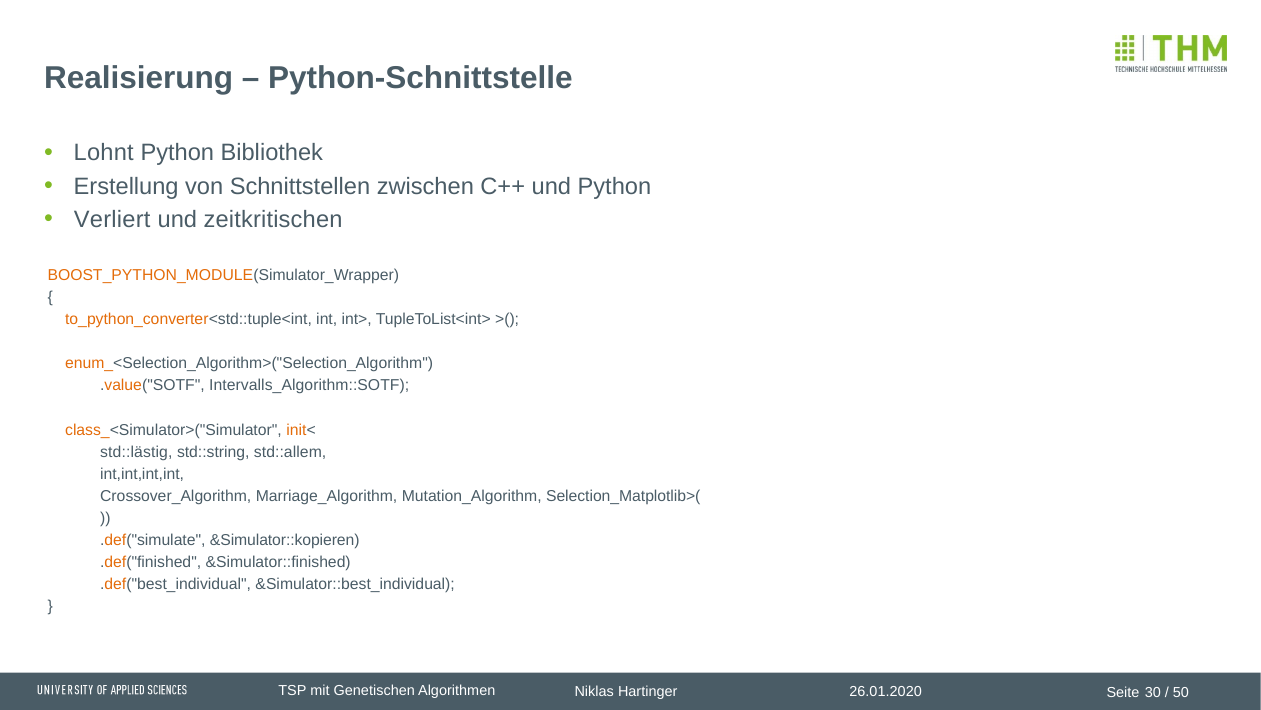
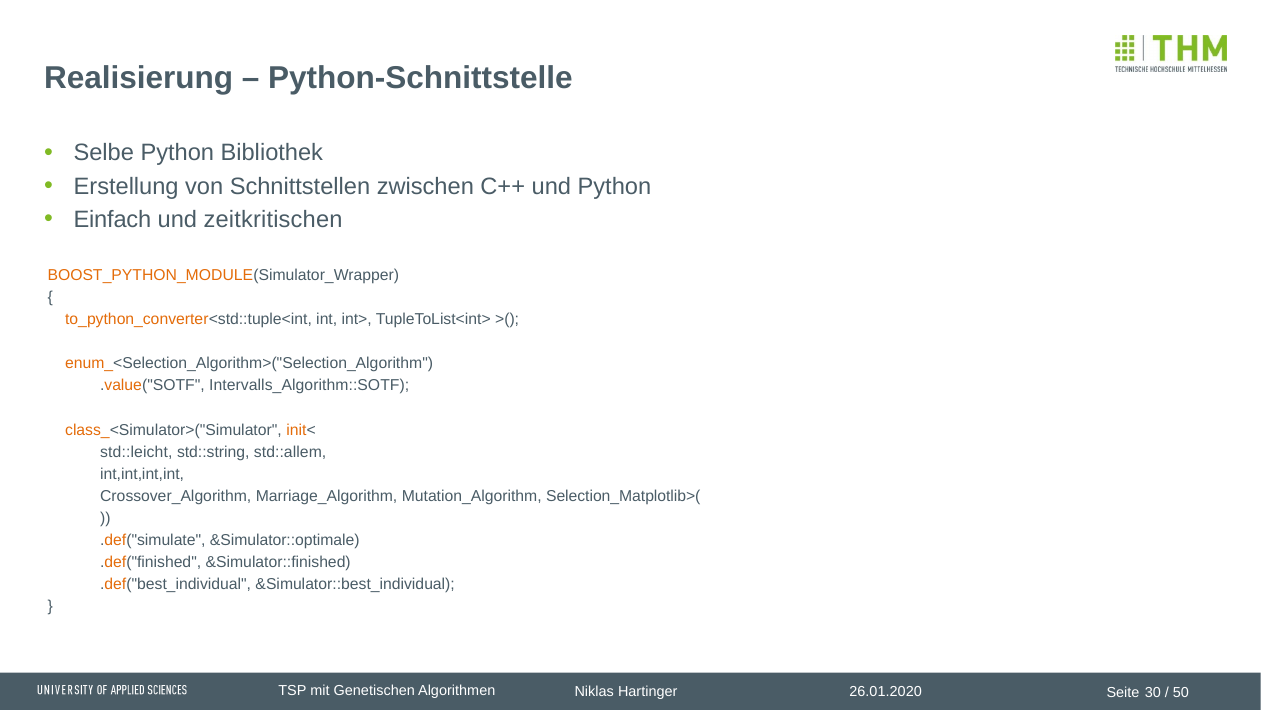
Lohnt: Lohnt -> Selbe (104, 153)
Verliert: Verliert -> Einfach (112, 219)
std::lästig: std::lästig -> std::leicht (136, 452)
&Simulator::kopieren: &Simulator::kopieren -> &Simulator::optimale (285, 540)
